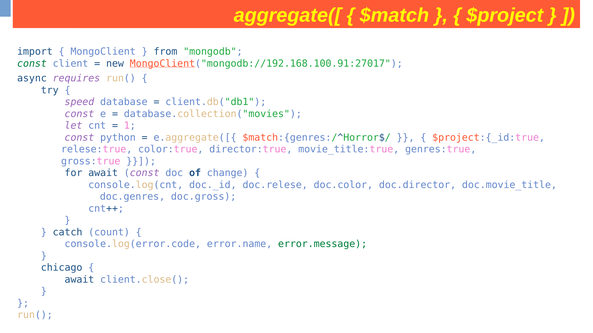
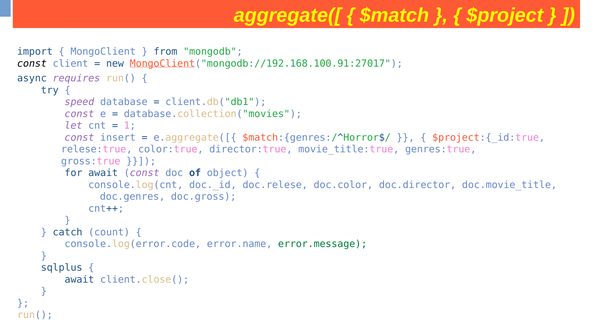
const colour: green -> black (32, 64)
python: python -> insert (118, 138)
change: change -> object (228, 173)
chicago: chicago -> sqlplus (62, 268)
